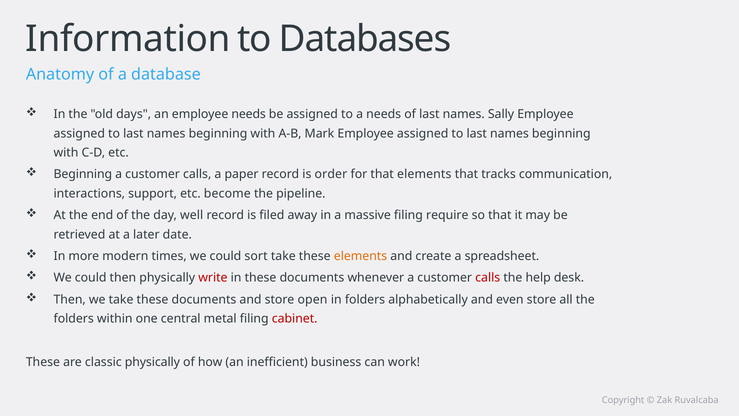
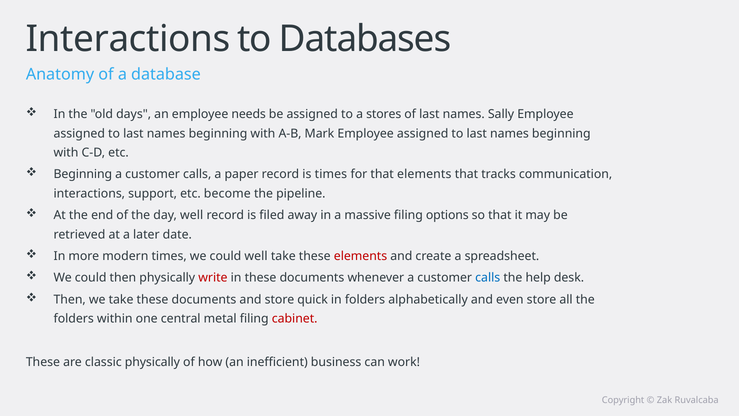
Information: Information -> Interactions (128, 39)
a needs: needs -> stores (384, 114)
is order: order -> times (331, 174)
require: require -> options (447, 215)
could sort: sort -> well (256, 256)
elements colour: orange -> red (360, 256)
calls colour: red -> blue (488, 278)
open: open -> quick (313, 299)
